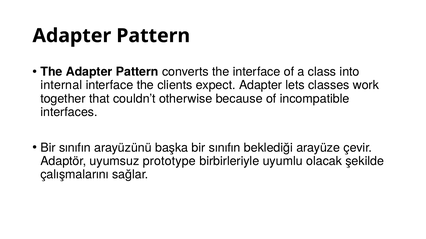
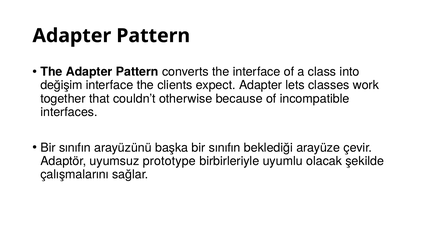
internal: internal -> değişim (61, 85)
